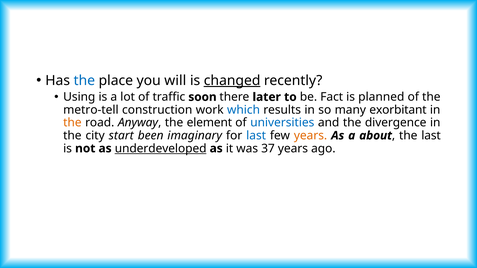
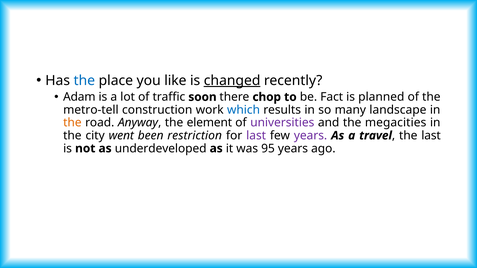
will: will -> like (175, 81)
Using: Using -> Adam (79, 97)
later: later -> chop (267, 97)
exorbitant: exorbitant -> landscape (398, 110)
universities colour: blue -> purple (282, 123)
divergence: divergence -> megacities (396, 123)
start: start -> went (121, 136)
imaginary: imaginary -> restriction (195, 136)
last colour: blue -> purple (256, 136)
years colour: orange -> purple (311, 136)
about: about -> travel (376, 136)
underdeveloped underline: present -> none (161, 149)
37: 37 -> 95 (268, 149)
